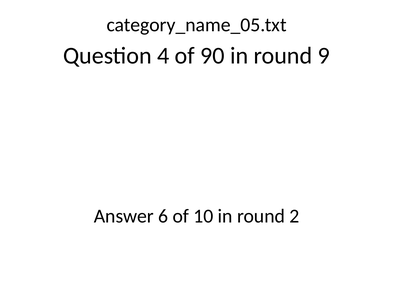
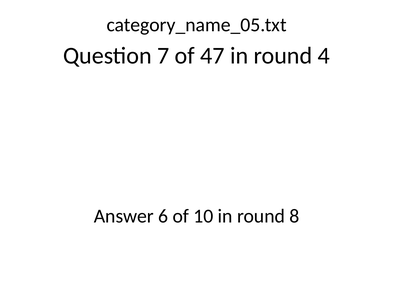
4: 4 -> 7 (163, 56)
90: 90 -> 47 (212, 56)
9: 9 -> 4 (324, 56)
2: 2 -> 8 (294, 216)
